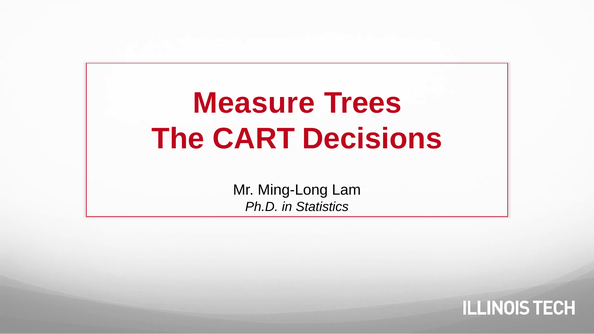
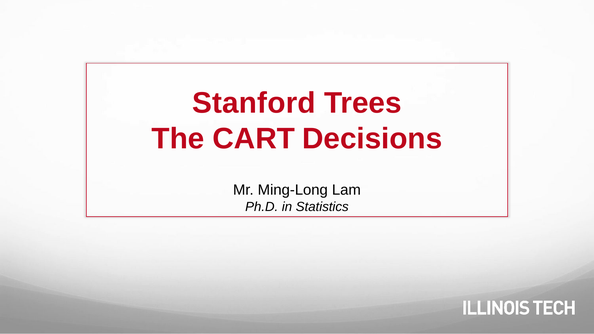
Measure: Measure -> Stanford (254, 103)
